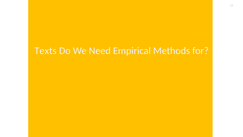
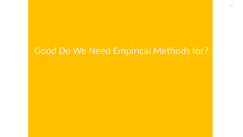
Texts: Texts -> Good (46, 51)
